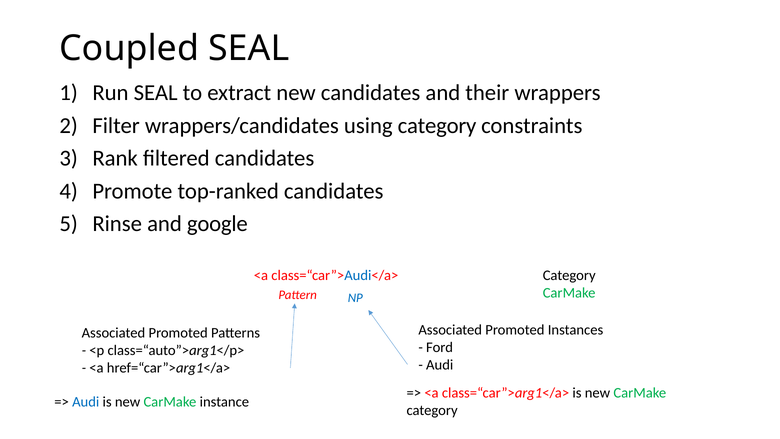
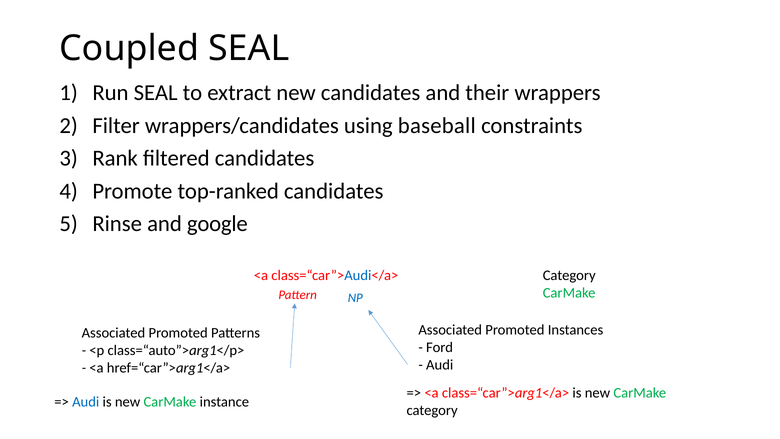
using category: category -> baseball (437, 125)
